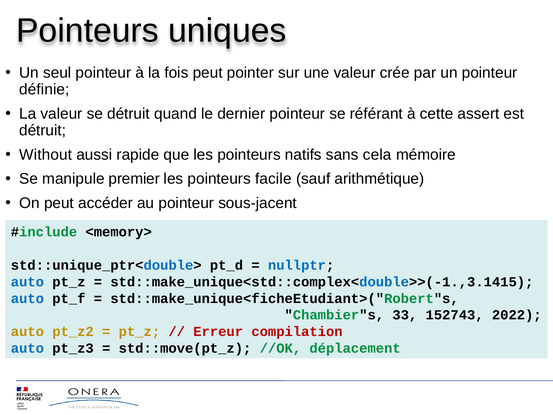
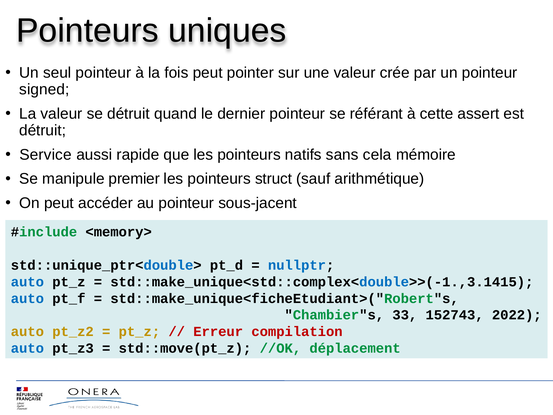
définie: définie -> signed (44, 89)
Without: Without -> Service (46, 155)
facile: facile -> struct (273, 179)
